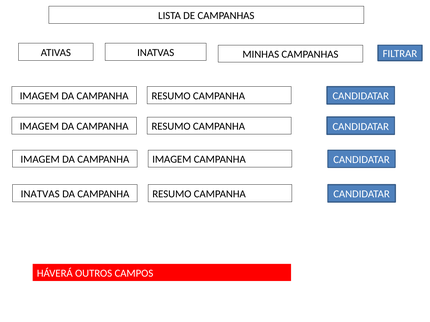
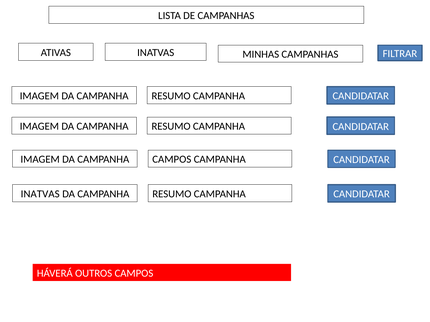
CAMPANHA IMAGEM: IMAGEM -> CAMPOS (172, 160)
